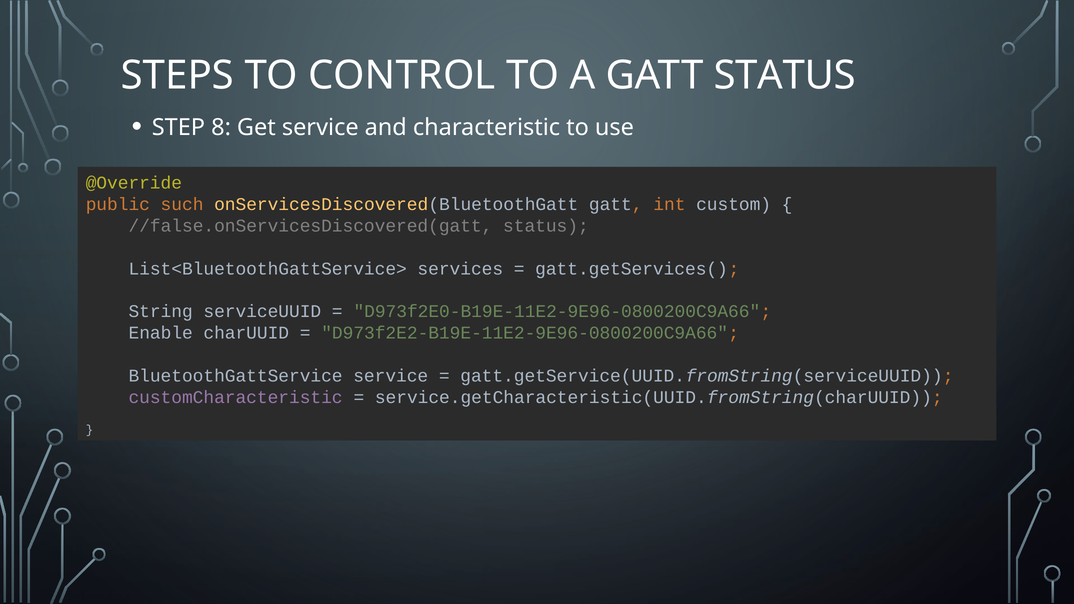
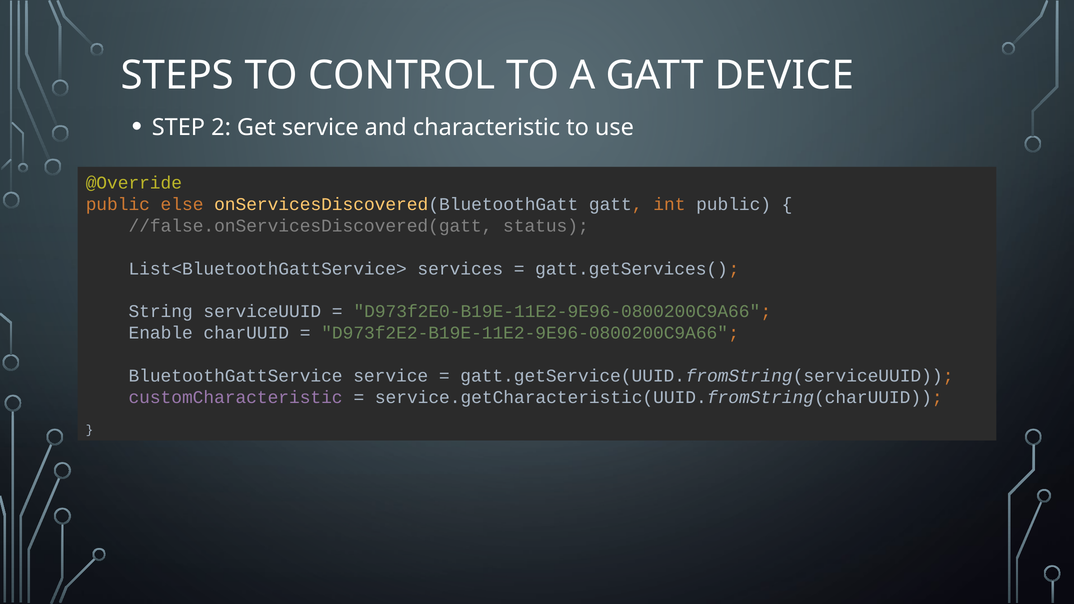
GATT STATUS: STATUS -> DEVICE (784, 76)
8: 8 -> 2 (221, 127)
such: such -> else (182, 204)
int custom: custom -> public (734, 204)
